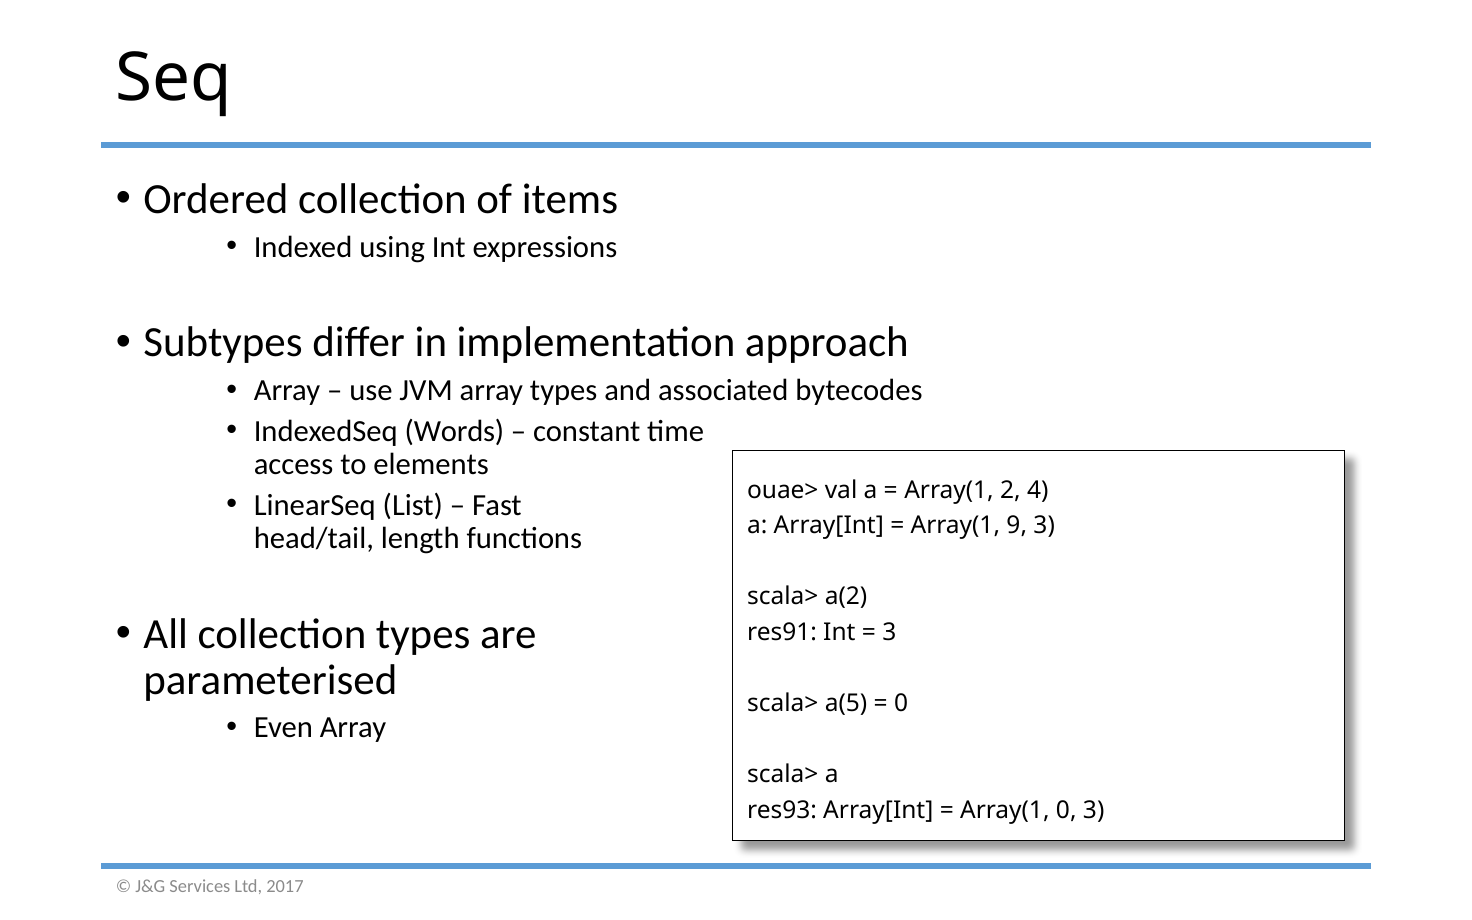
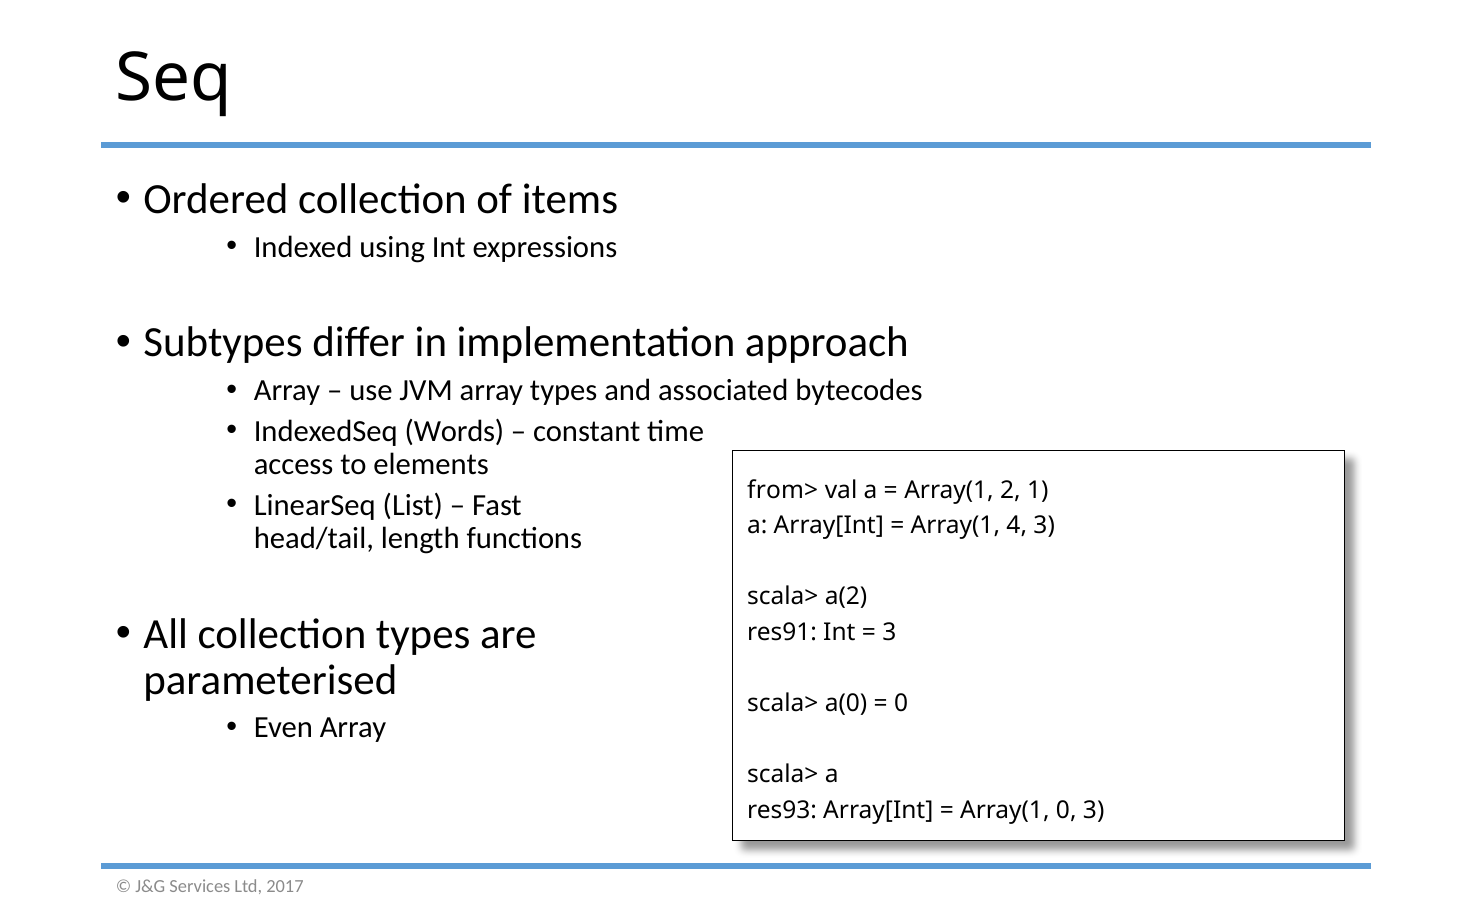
ouae>: ouae> -> from> (783, 490)
4: 4 -> 1 (1038, 490)
9: 9 -> 4 (1017, 526)
a(5: a(5 -> a(0 (846, 703)
